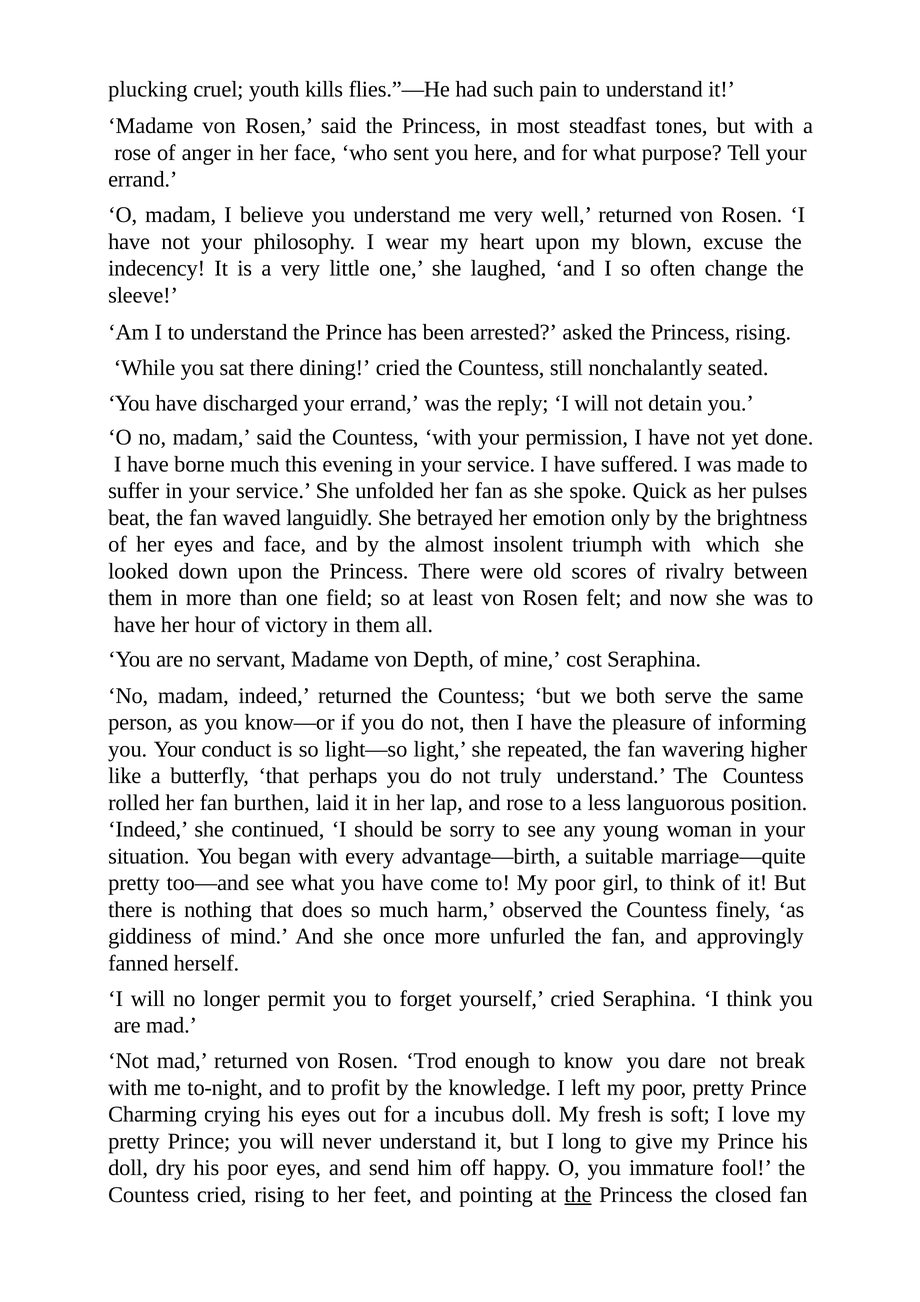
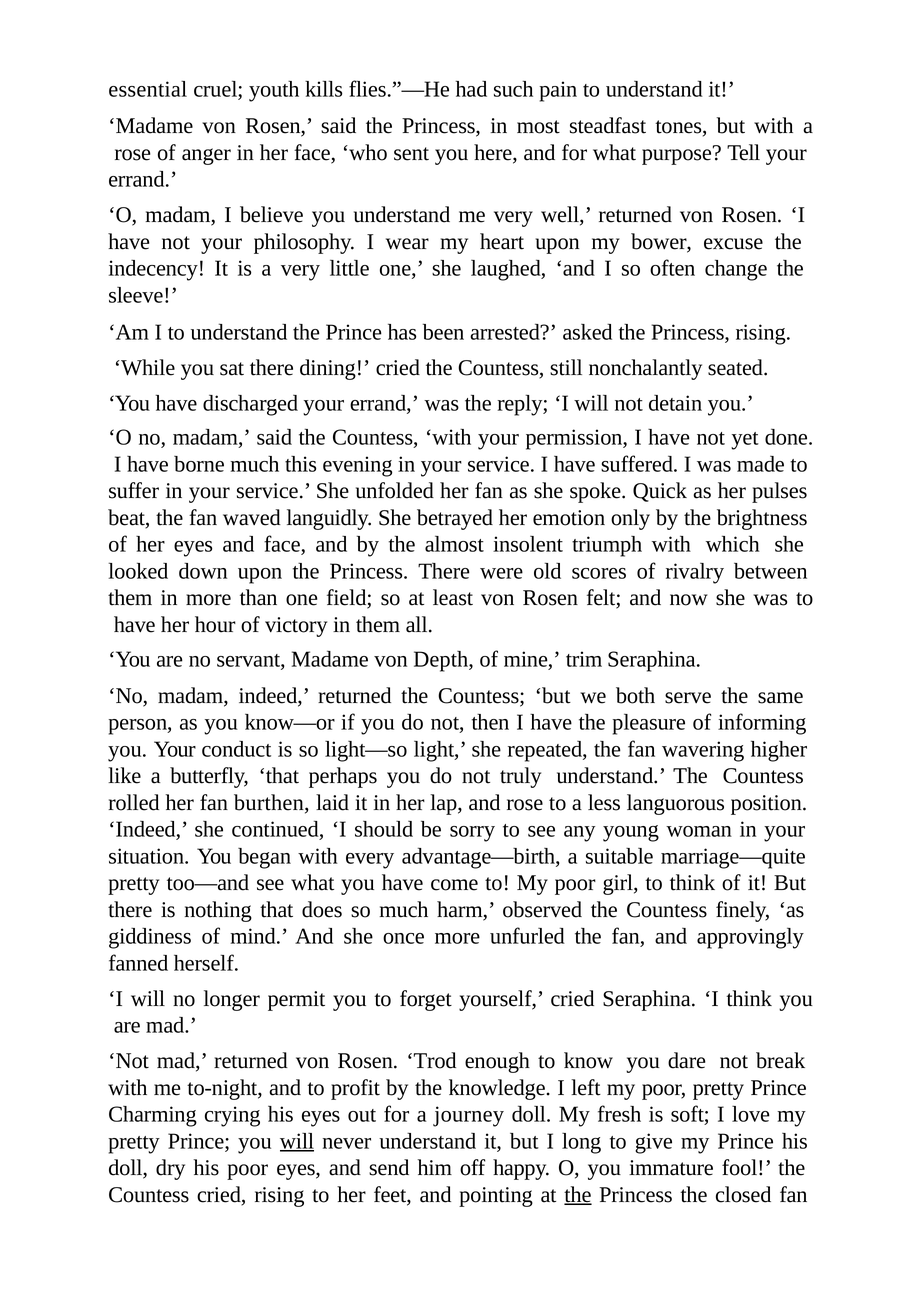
plucking: plucking -> essential (148, 89)
blown: blown -> bower (662, 242)
cost: cost -> trim (584, 659)
incubus: incubus -> journey (469, 1114)
will underline: none -> present (297, 1141)
